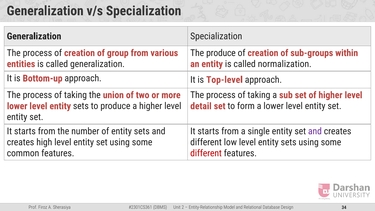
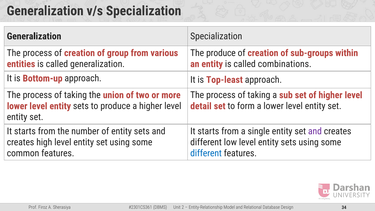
normalization: normalization -> combinations (285, 64)
Top-level: Top-level -> Top-least (224, 80)
different colour: red -> blue (206, 153)
